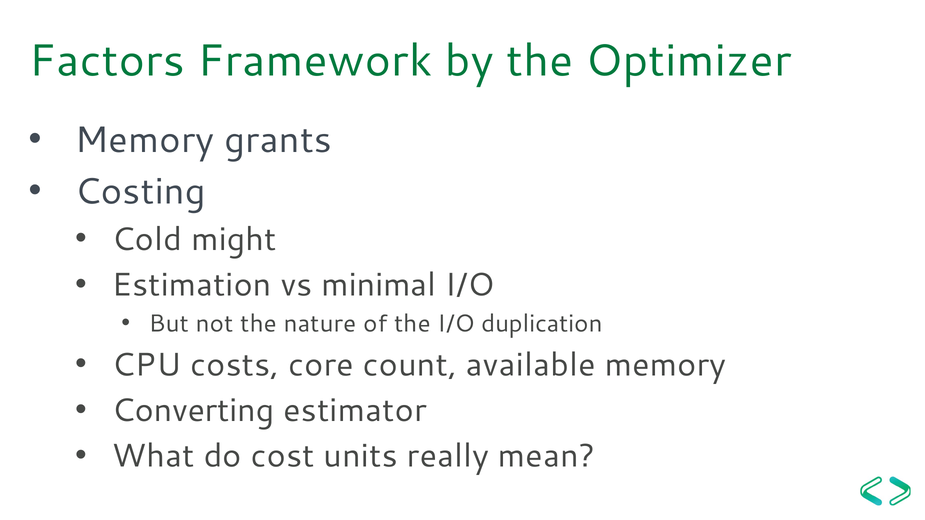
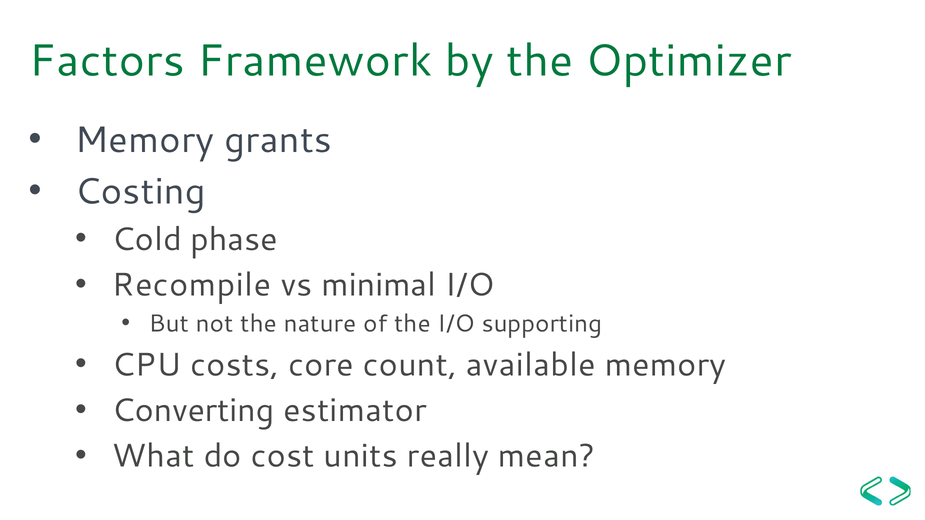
might: might -> phase (234, 239)
Estimation: Estimation -> Recompile (192, 285)
duplication: duplication -> supporting (542, 324)
